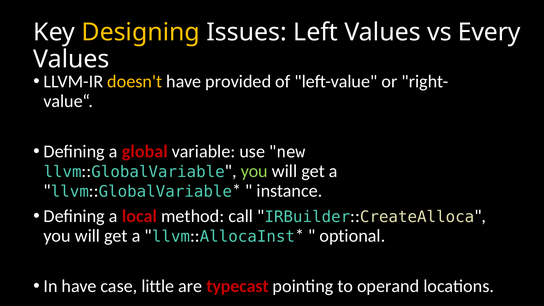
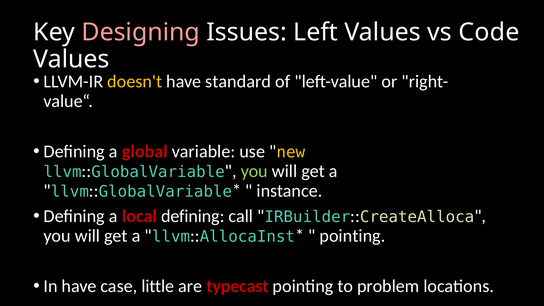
Designing colour: yellow -> pink (141, 32)
Every: Every -> Code (489, 32)
provided: provided -> standard (238, 82)
new colour: white -> yellow (291, 152)
local method: method -> defining (193, 216)
optional: optional -> pointing (352, 236)
operand: operand -> problem (388, 286)
